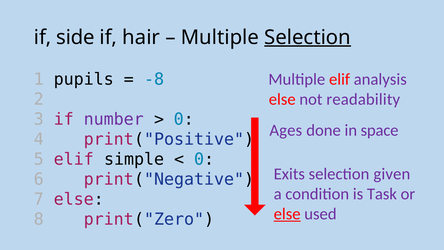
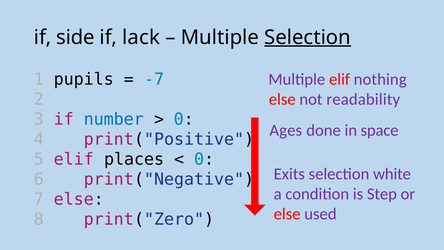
hair: hair -> lack (141, 37)
-8: -8 -> -7 (154, 79)
analysis: analysis -> nothing (380, 79)
number colour: purple -> blue (114, 119)
simple: simple -> places (134, 159)
given: given -> white (392, 174)
Task: Task -> Step (382, 194)
else underline: present -> none (287, 214)
